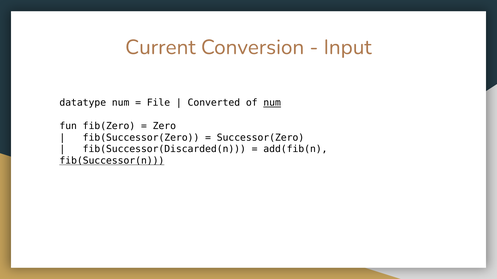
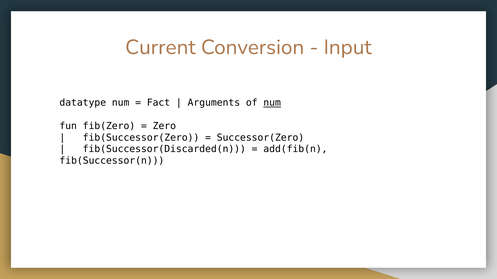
File: File -> Fact (158, 103)
Converted: Converted -> Arguments (214, 103)
fib(Successor(n underline: present -> none (112, 161)
